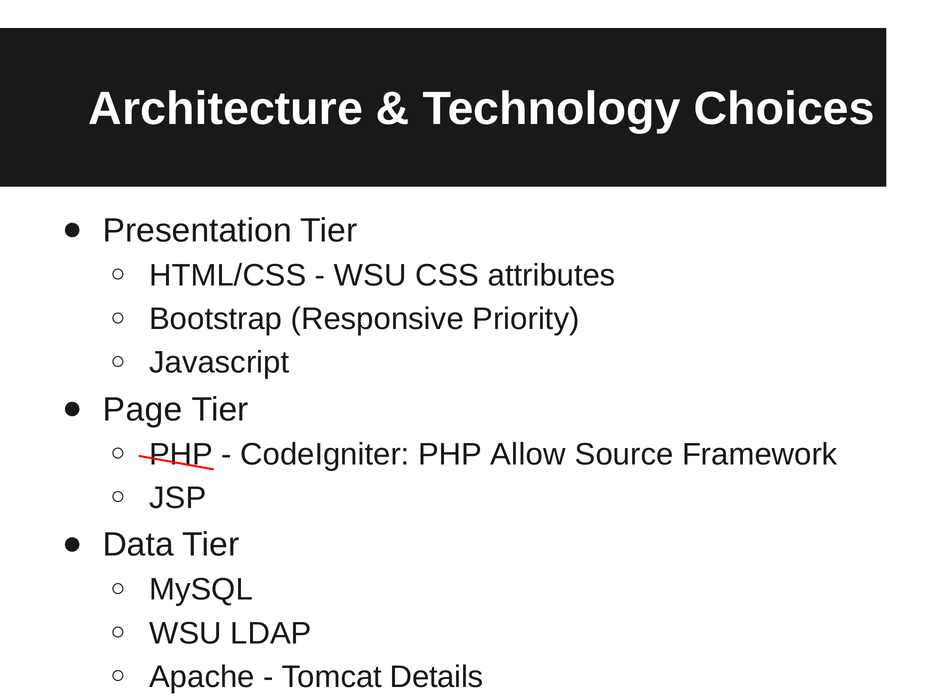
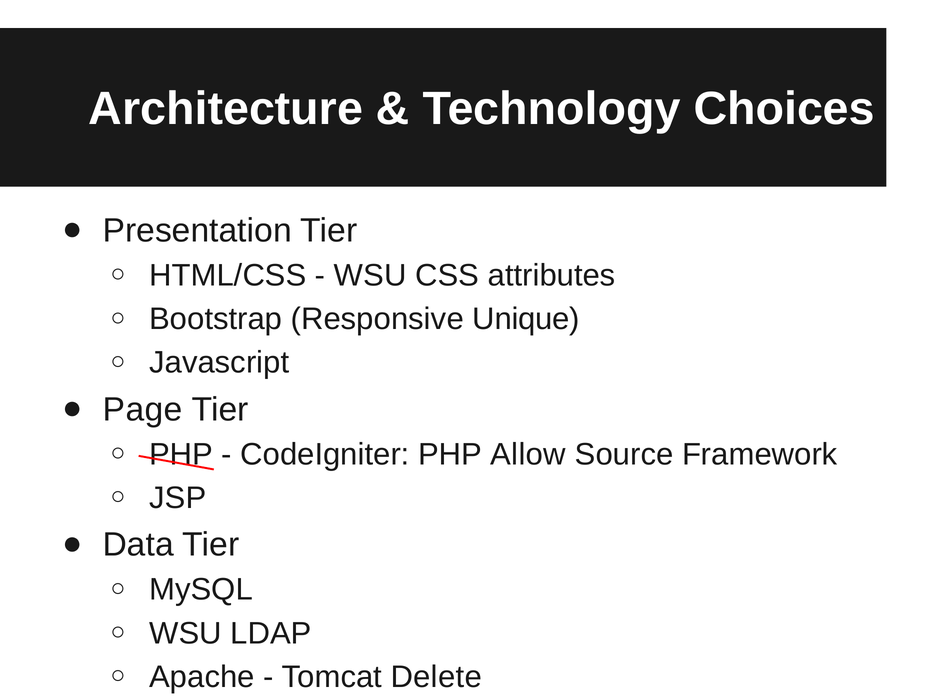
Priority: Priority -> Unique (526, 319)
Details: Details -> Delete (436, 677)
